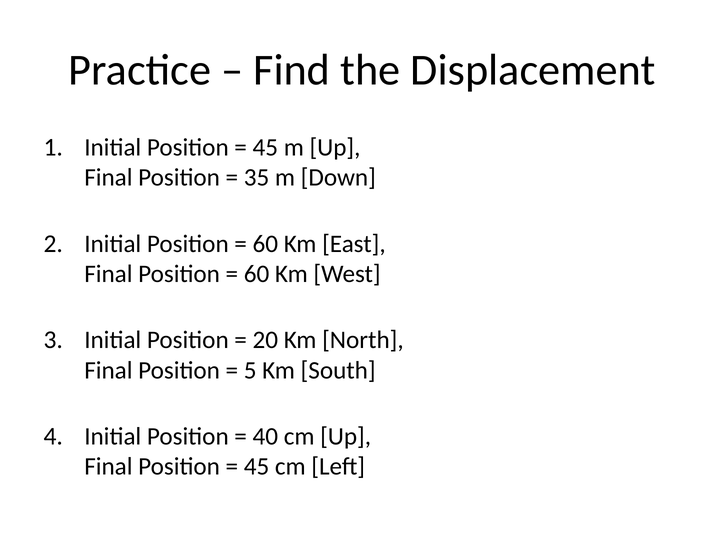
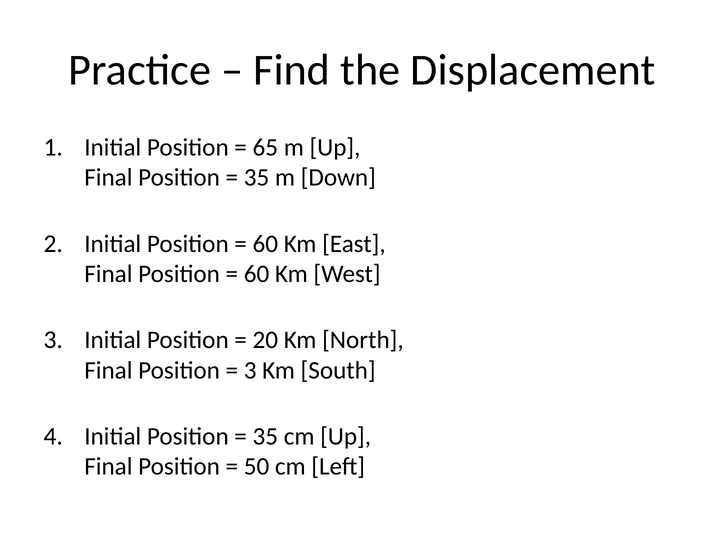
45: 45 -> 65 (265, 147)
5: 5 -> 3 (250, 370)
40: 40 -> 35 (265, 436)
45: 45 -> 50 (257, 466)
